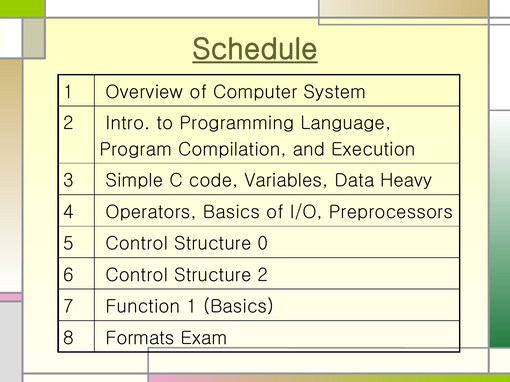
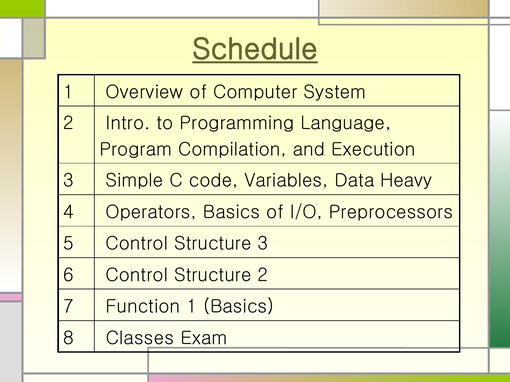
Structure 0: 0 -> 3 (263, 244)
Formats: Formats -> Classes (140, 338)
